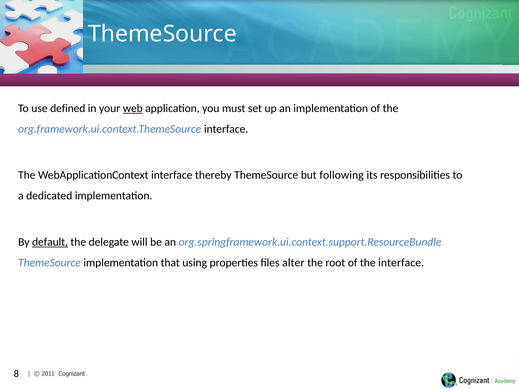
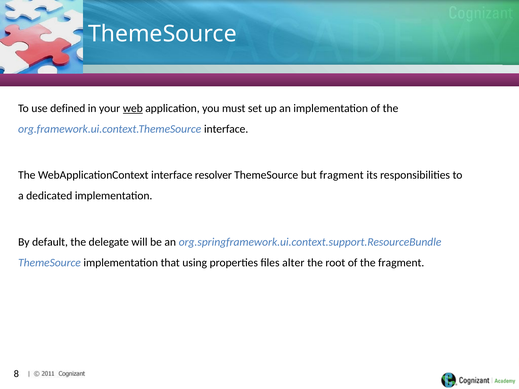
thereby: thereby -> resolver (213, 175)
but following: following -> fragment (342, 175)
default underline: present -> none (50, 242)
the interface: interface -> fragment (401, 263)
